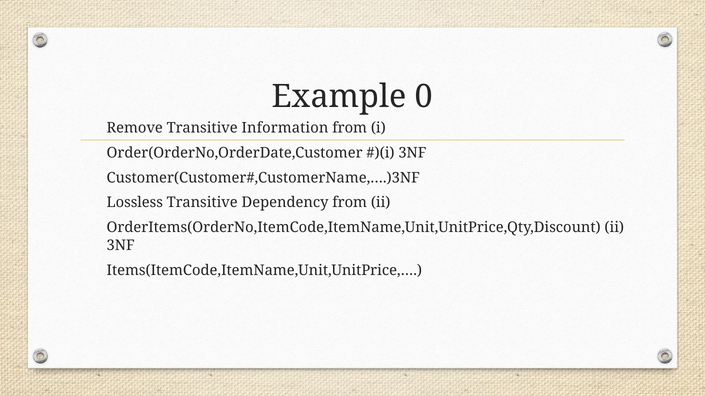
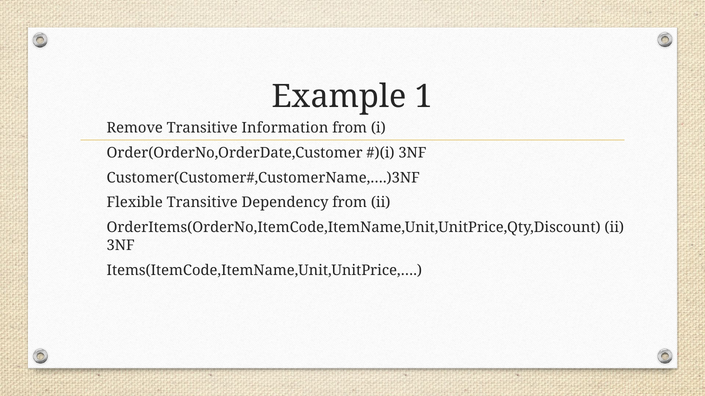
0: 0 -> 1 (424, 97)
Lossless: Lossless -> Flexible (135, 203)
